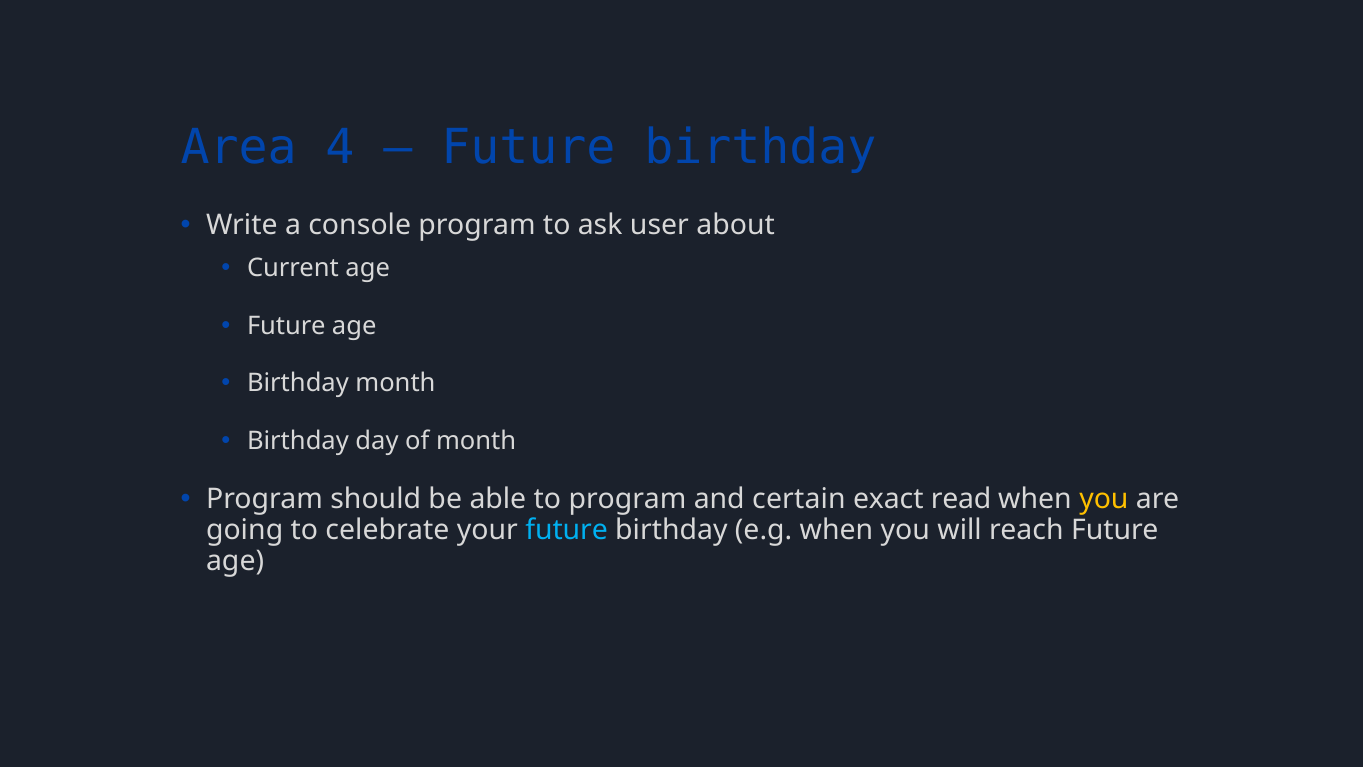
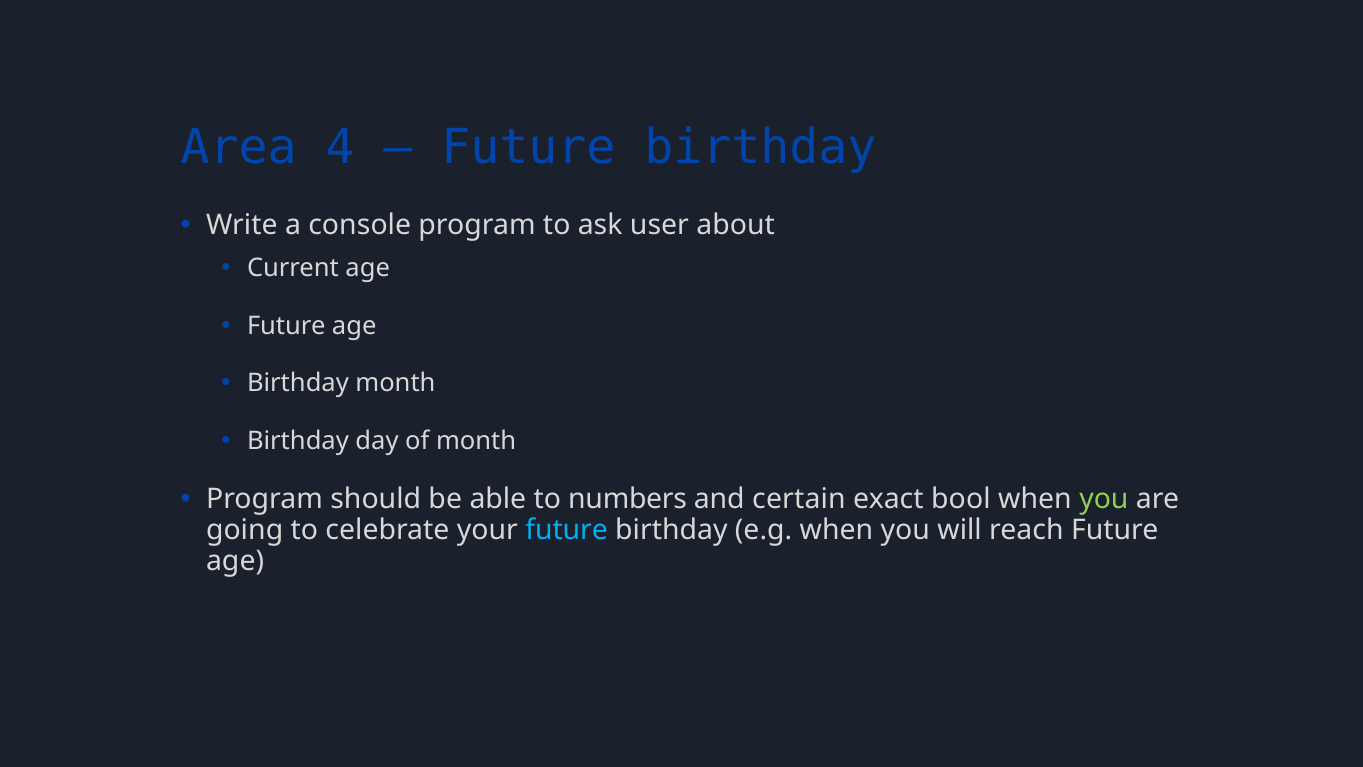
to program: program -> numbers (628, 499)
read: read -> bool (961, 499)
you colour: yellow -> light green (1104, 499)
